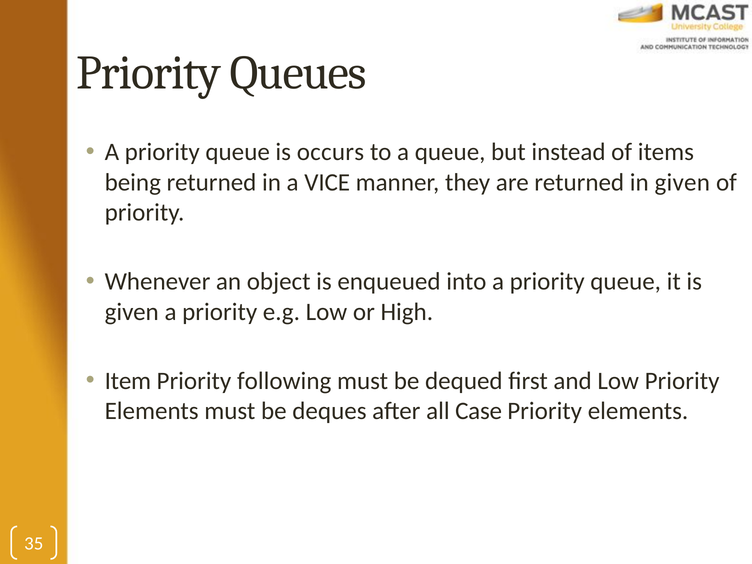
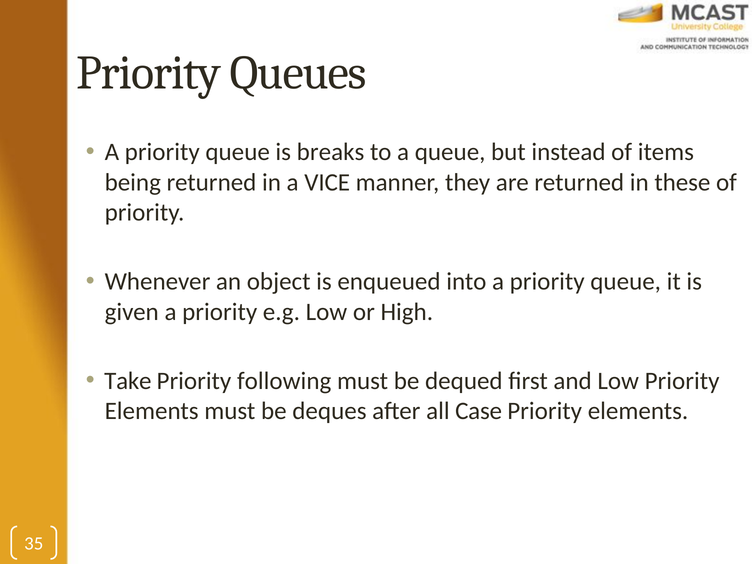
occurs: occurs -> breaks (331, 152)
in given: given -> these (682, 182)
Item: Item -> Take (128, 381)
